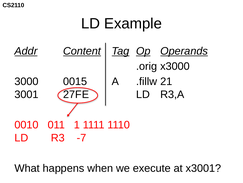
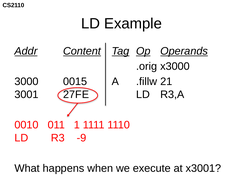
-7: -7 -> -9 (81, 137)
